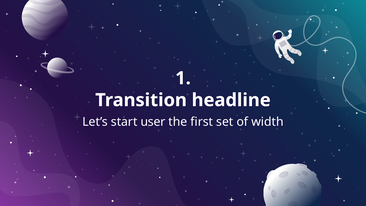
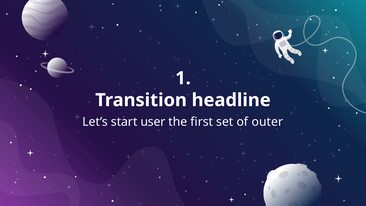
width: width -> outer (267, 122)
